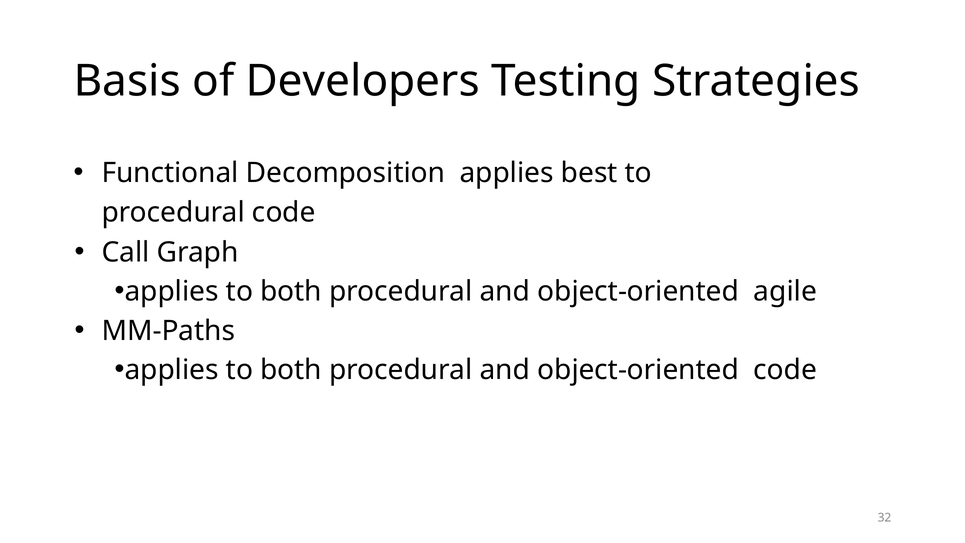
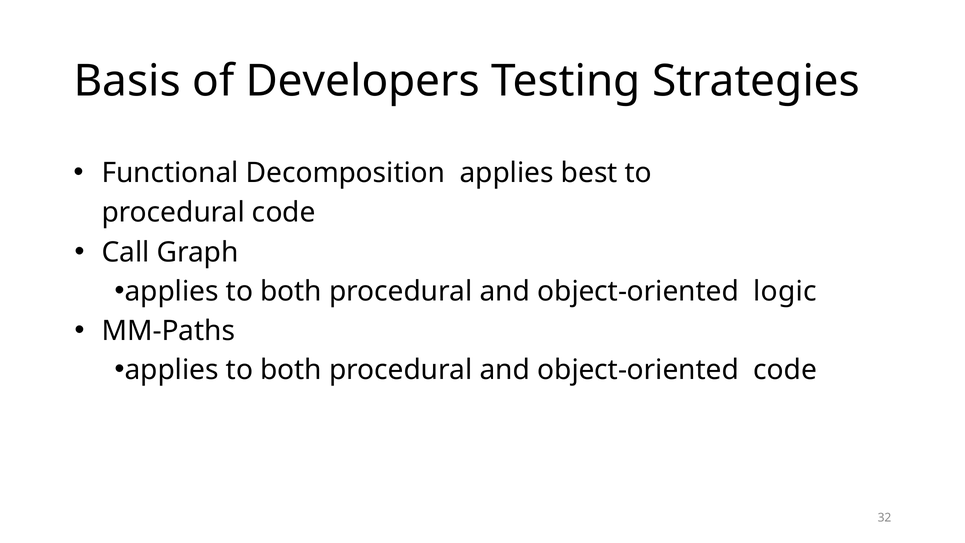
agile: agile -> logic (785, 291)
